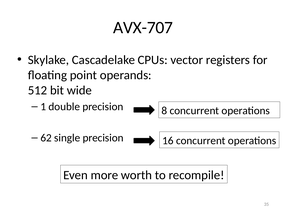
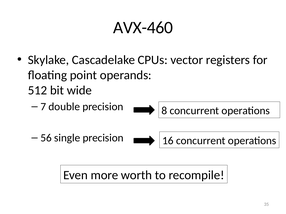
AVX-707: AVX-707 -> AVX-460 (143, 28)
1: 1 -> 7 (43, 107)
62: 62 -> 56 (46, 138)
